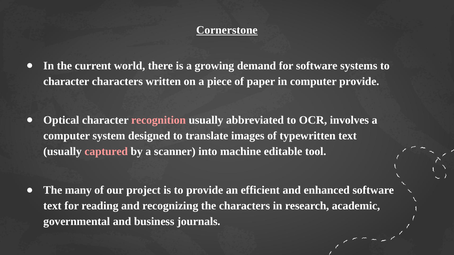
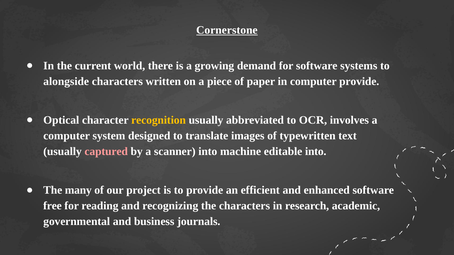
character: character -> alongside (66, 81)
recognition colour: pink -> yellow (159, 120)
editable tool: tool -> into (316, 152)
text: text -> free (52, 206)
